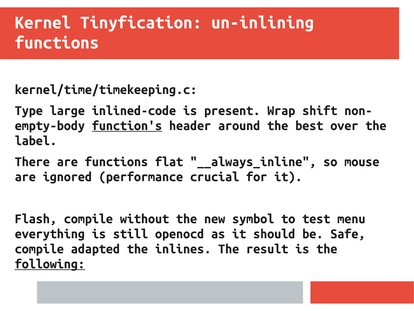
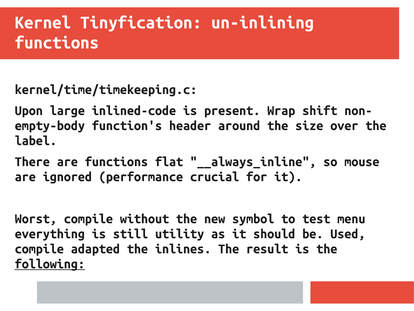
Type: Type -> Upon (29, 111)
function's underline: present -> none (127, 126)
best: best -> size (309, 126)
Flash: Flash -> Worst (36, 219)
openocd: openocd -> utility (180, 234)
Safe: Safe -> Used (348, 234)
